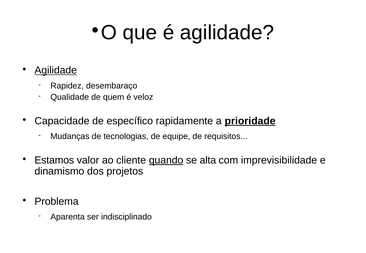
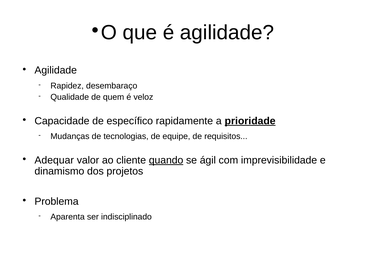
Agilidade underline: present -> none (56, 70)
Estamos: Estamos -> Adequar (54, 160)
alta: alta -> ágil (208, 160)
